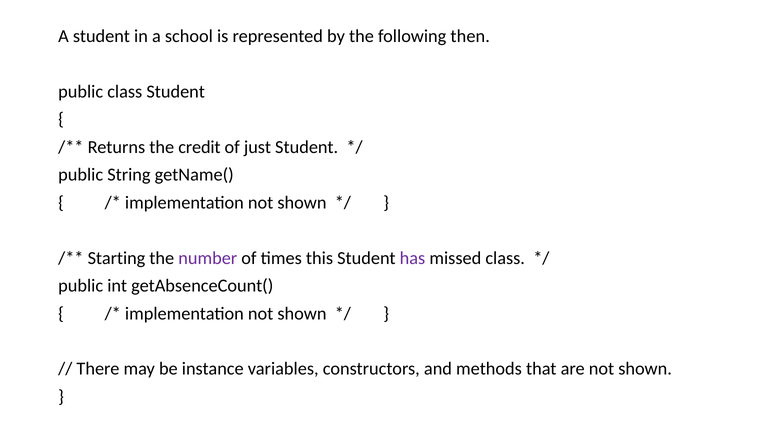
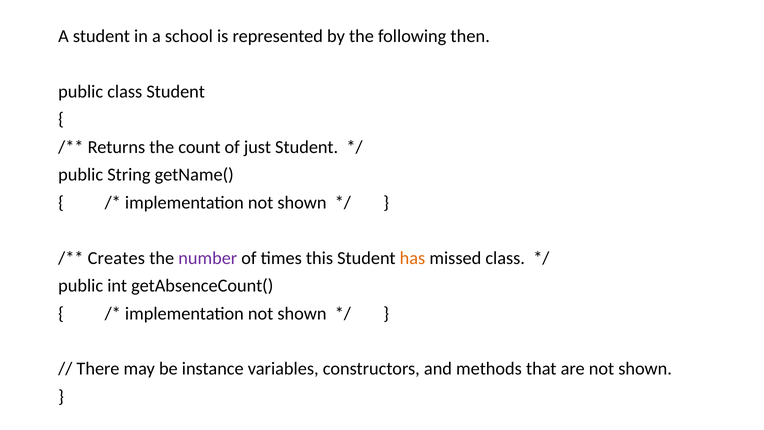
credit: credit -> count (199, 147)
Starting: Starting -> Creates (116, 258)
has colour: purple -> orange (412, 258)
